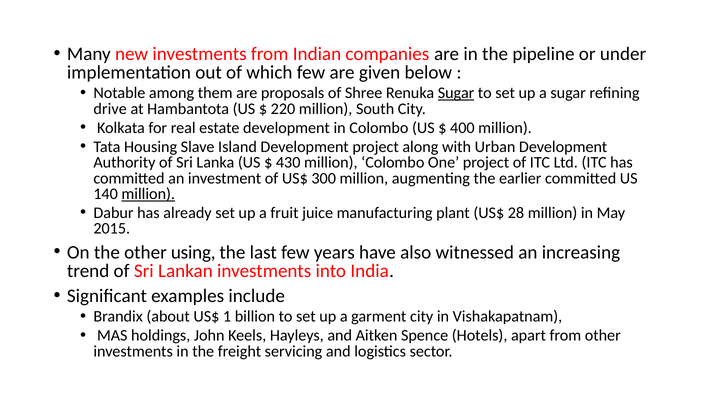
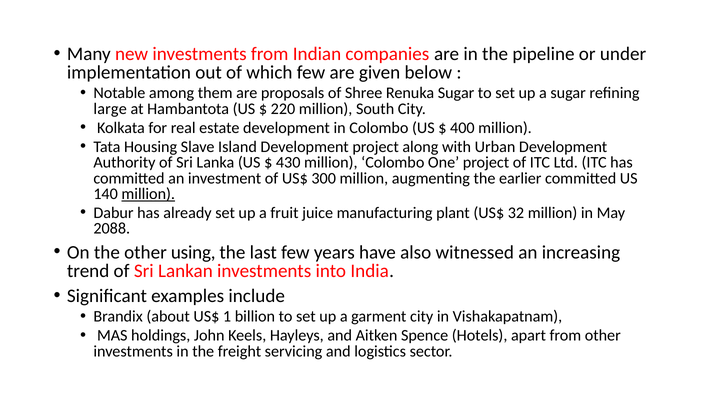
Sugar underline: present -> none (456, 93)
drive: drive -> large (110, 109)
28: 28 -> 32 (516, 213)
2015: 2015 -> 2088 (112, 228)
